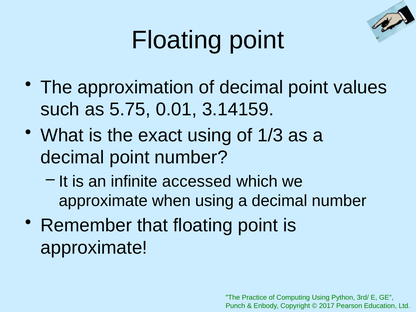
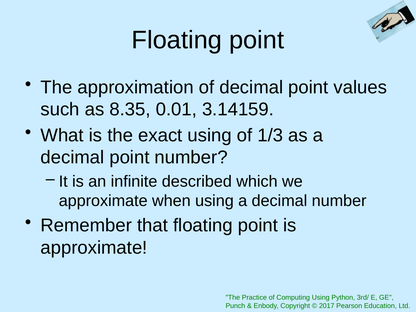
5.75: 5.75 -> 8.35 (130, 109)
accessed: accessed -> described (197, 181)
